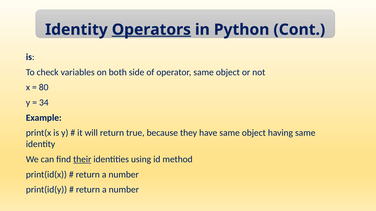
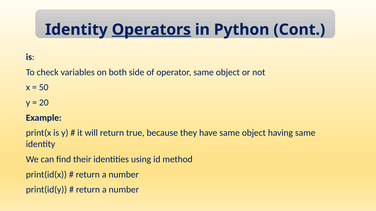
80: 80 -> 50 (44, 88)
34: 34 -> 20 (44, 103)
their underline: present -> none (82, 160)
